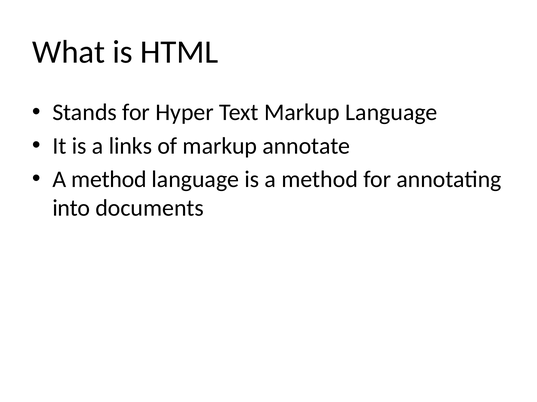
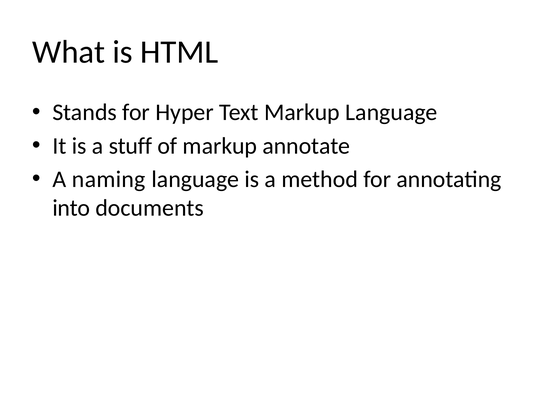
links: links -> stuff (130, 146)
method: method -> naming (109, 180)
